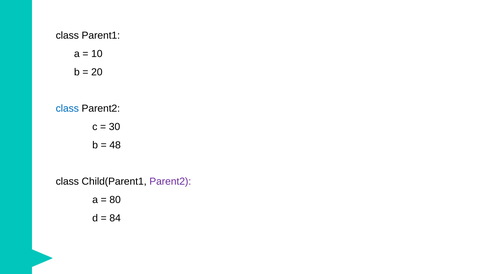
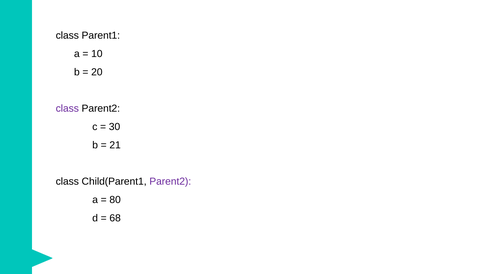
class colour: blue -> purple (67, 109)
48: 48 -> 21 (115, 145)
84: 84 -> 68 (115, 218)
